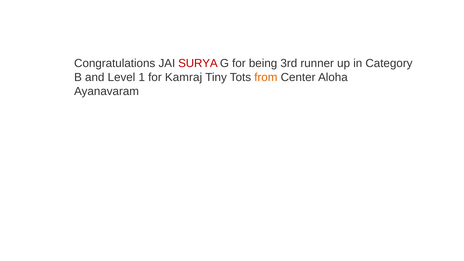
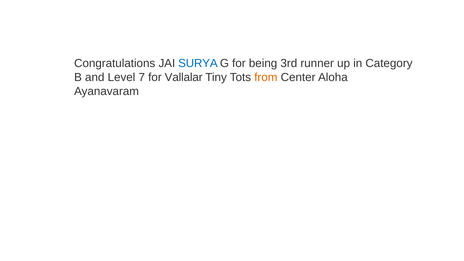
SURYA colour: red -> blue (198, 63)
1: 1 -> 7 (142, 77)
Kamraj: Kamraj -> Vallalar (184, 77)
